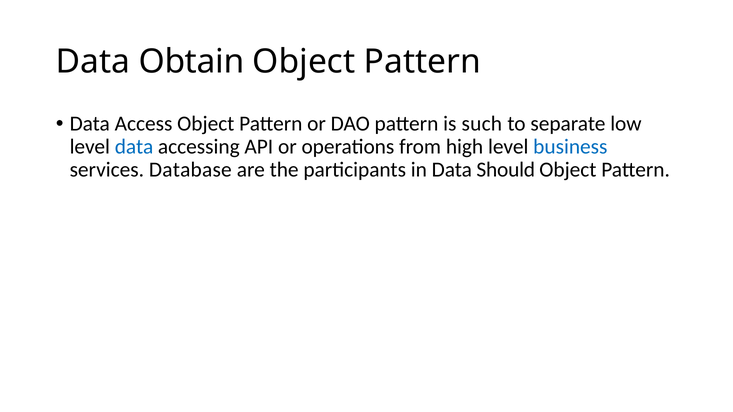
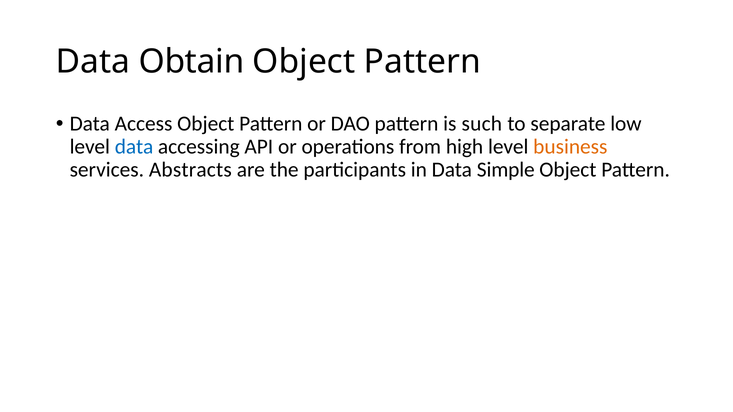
business colour: blue -> orange (570, 147)
Database: Database -> Abstracts (190, 170)
Should: Should -> Simple (506, 170)
